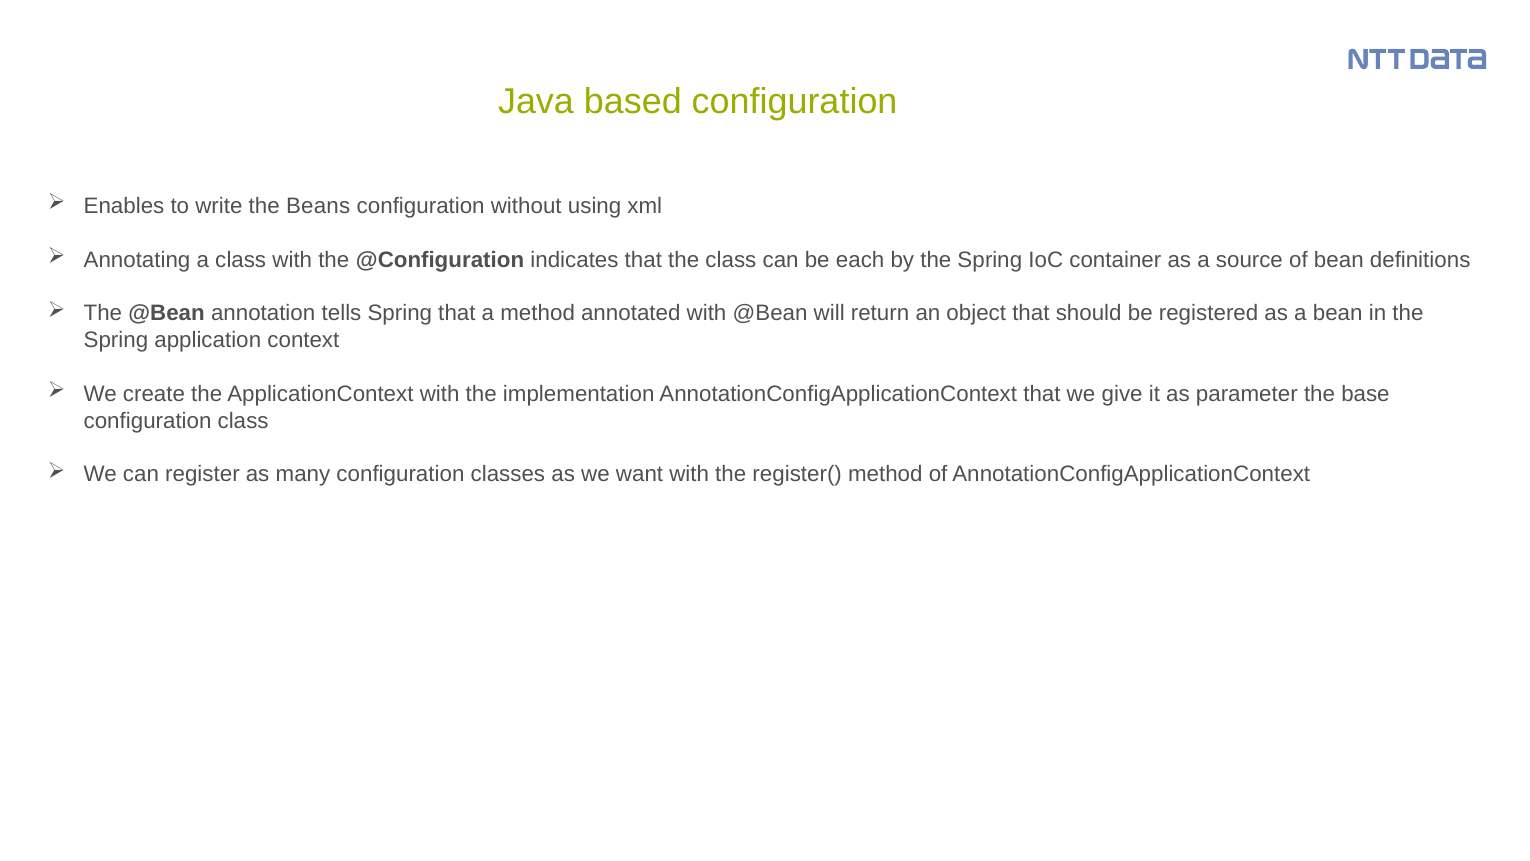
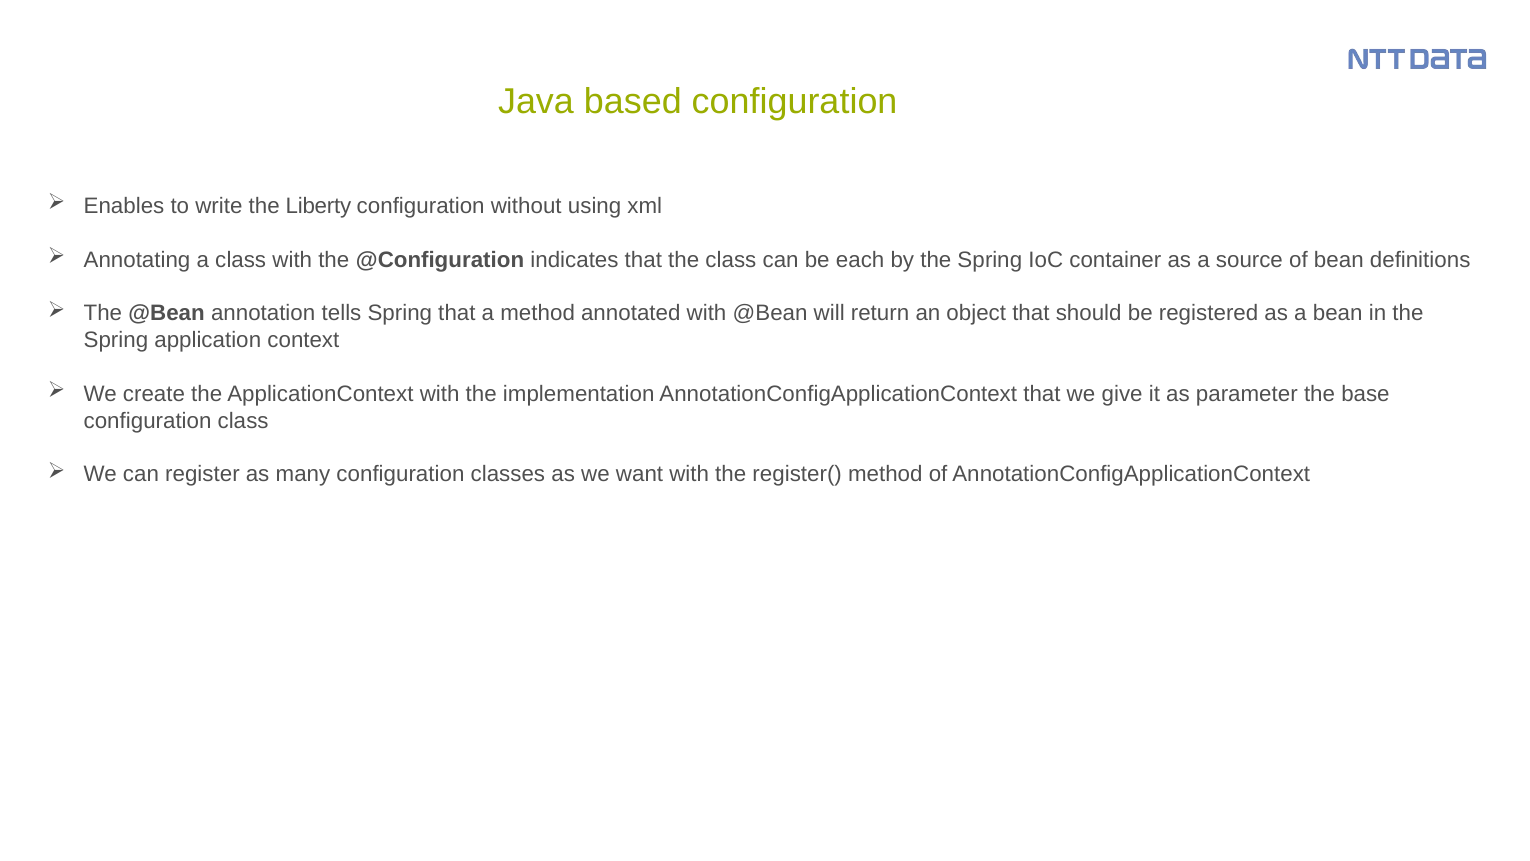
Beans: Beans -> Liberty (318, 206)
